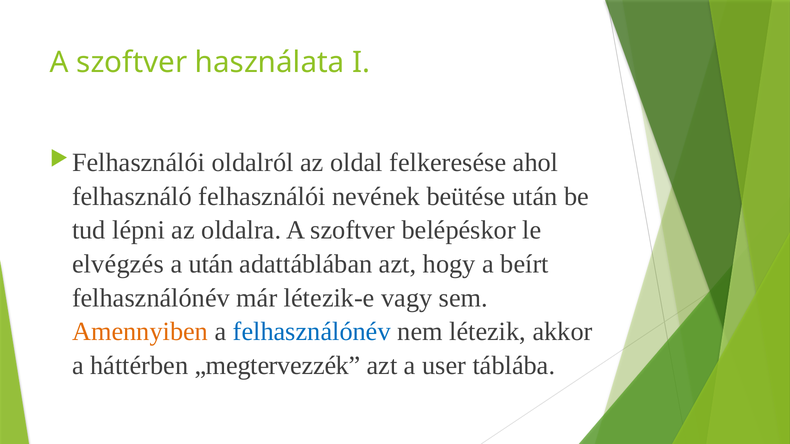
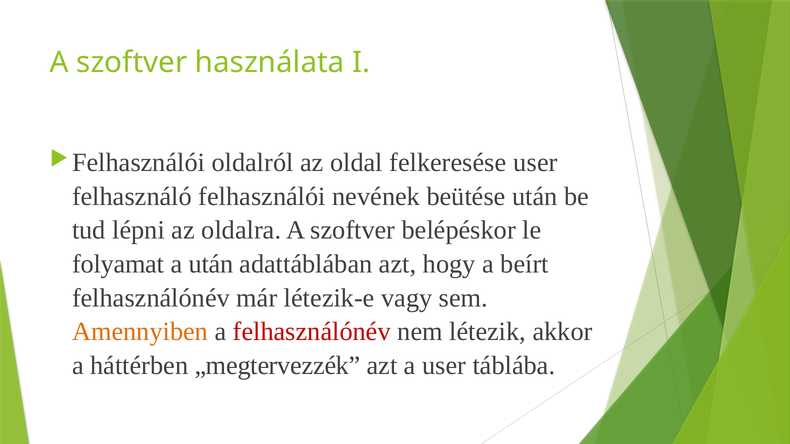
felkeresése ahol: ahol -> user (535, 163)
elvégzés: elvégzés -> folyamat (118, 264)
felhasználónév colour: blue -> red (312, 332)
